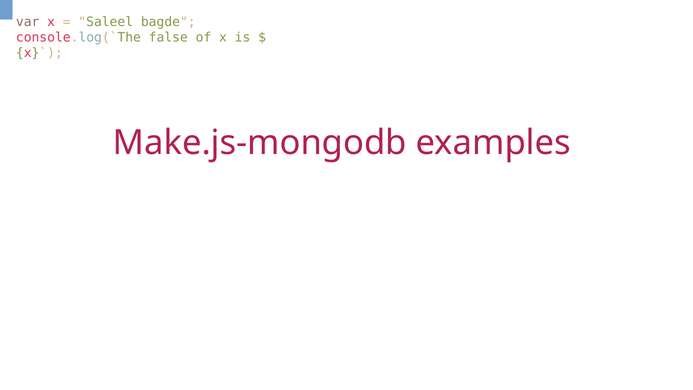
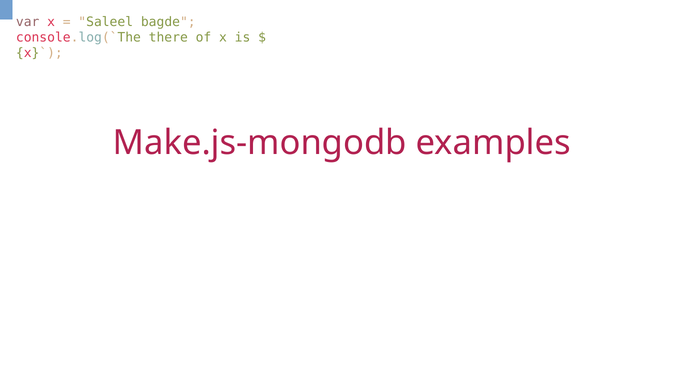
false: false -> there (168, 38)
